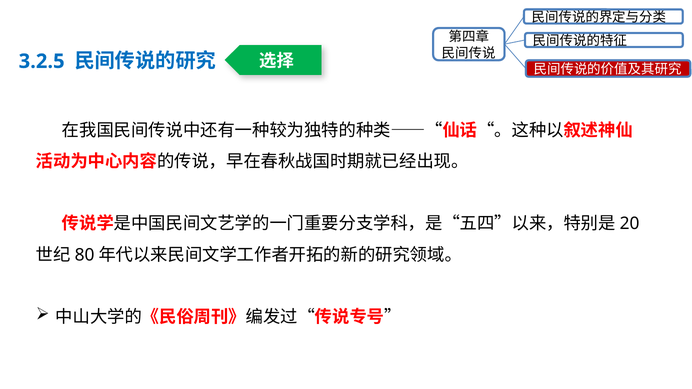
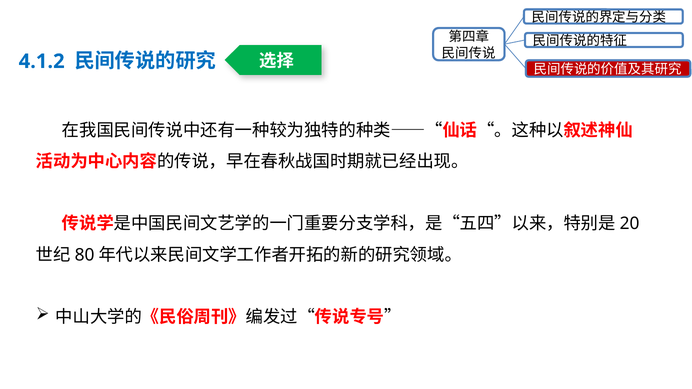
3.2.5: 3.2.5 -> 4.1.2 (42, 61)
